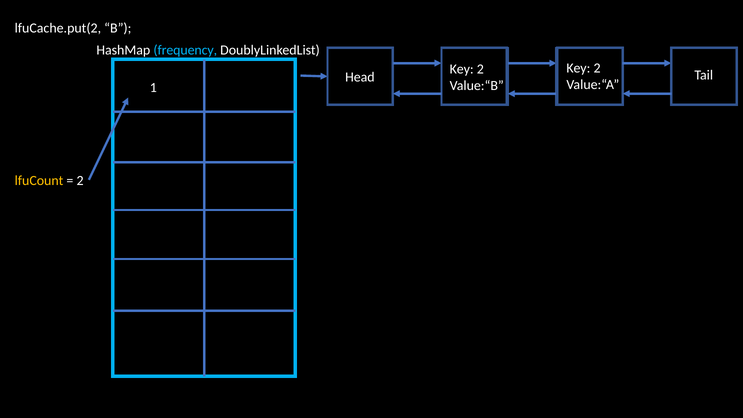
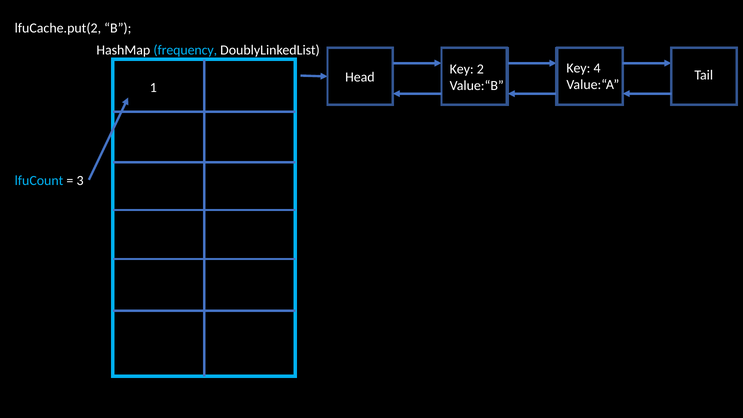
2: 2 -> 4 (597, 68)
lfuCount colour: yellow -> light blue (39, 181)
2: 2 -> 3 (80, 181)
